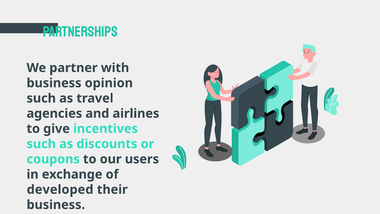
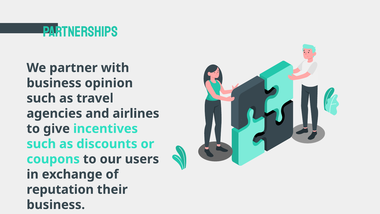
developed: developed -> reputation (60, 189)
